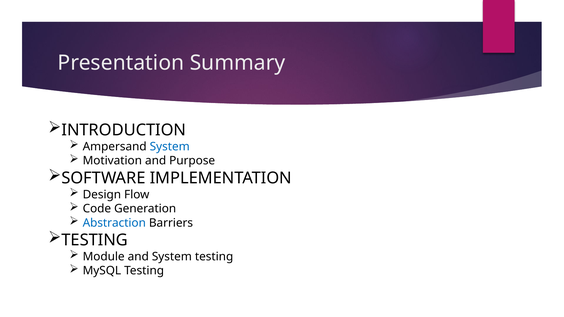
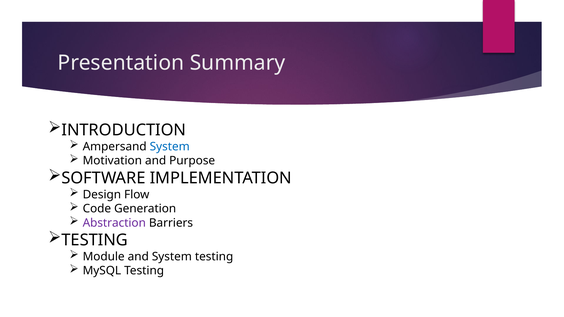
Abstraction colour: blue -> purple (114, 223)
